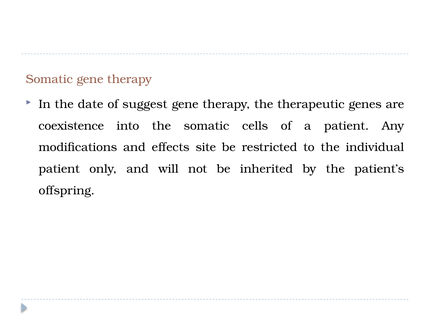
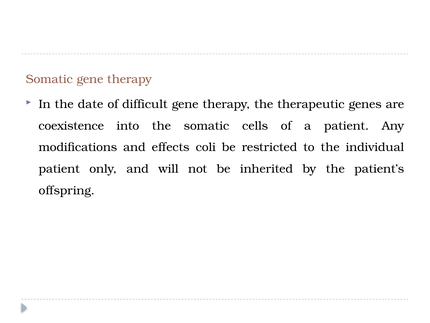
suggest: suggest -> difficult (145, 104)
site: site -> coli (206, 147)
